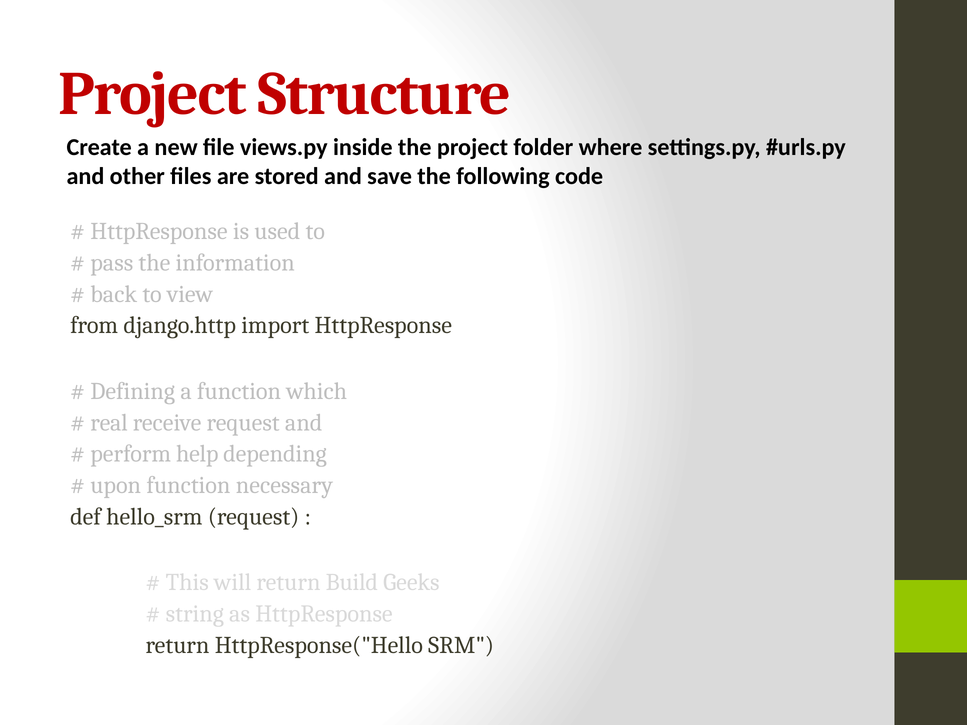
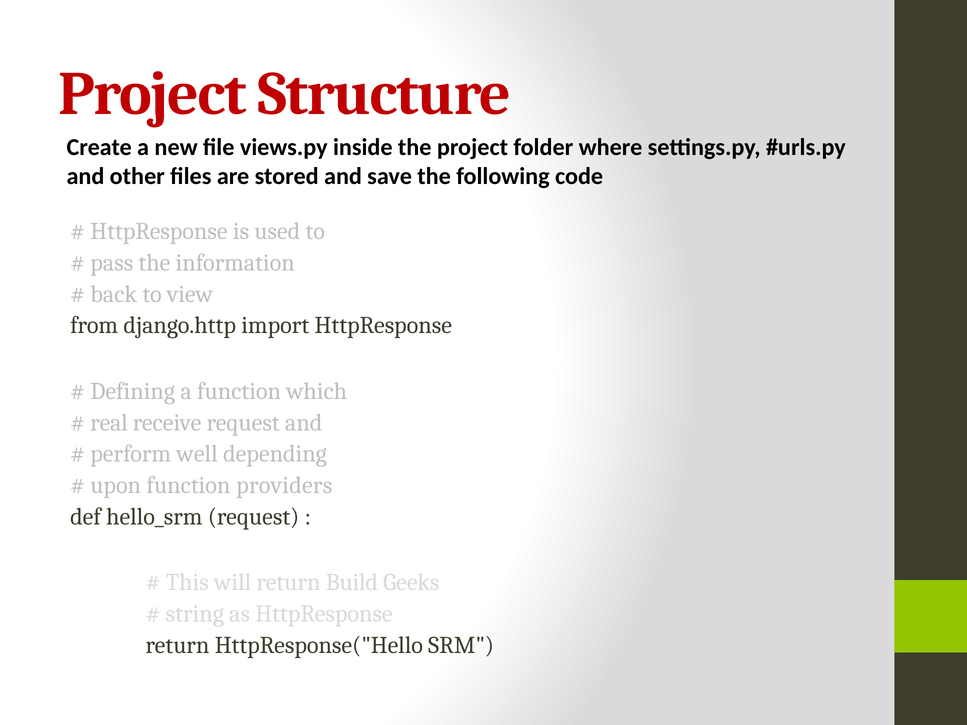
help: help -> well (197, 454)
necessary: necessary -> providers (284, 486)
